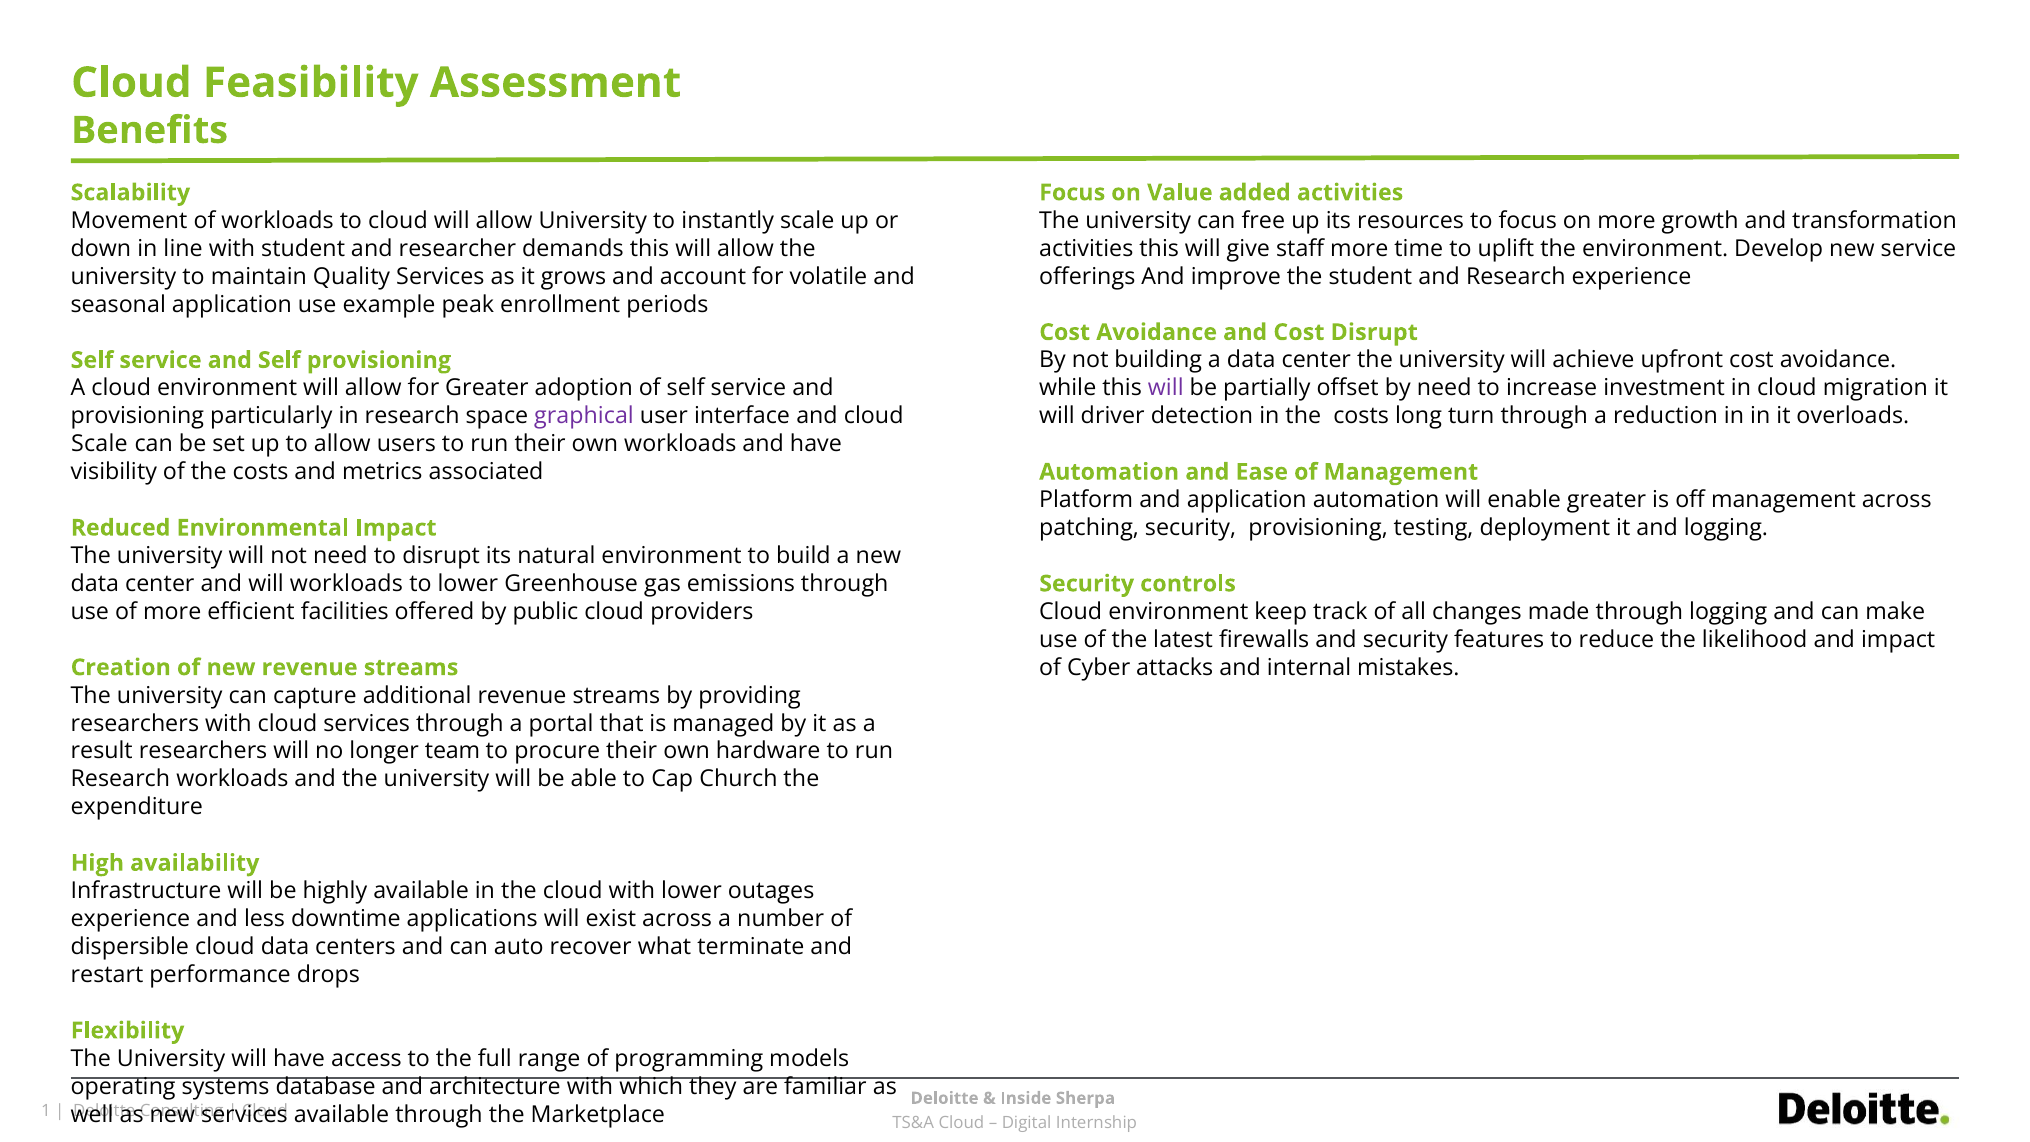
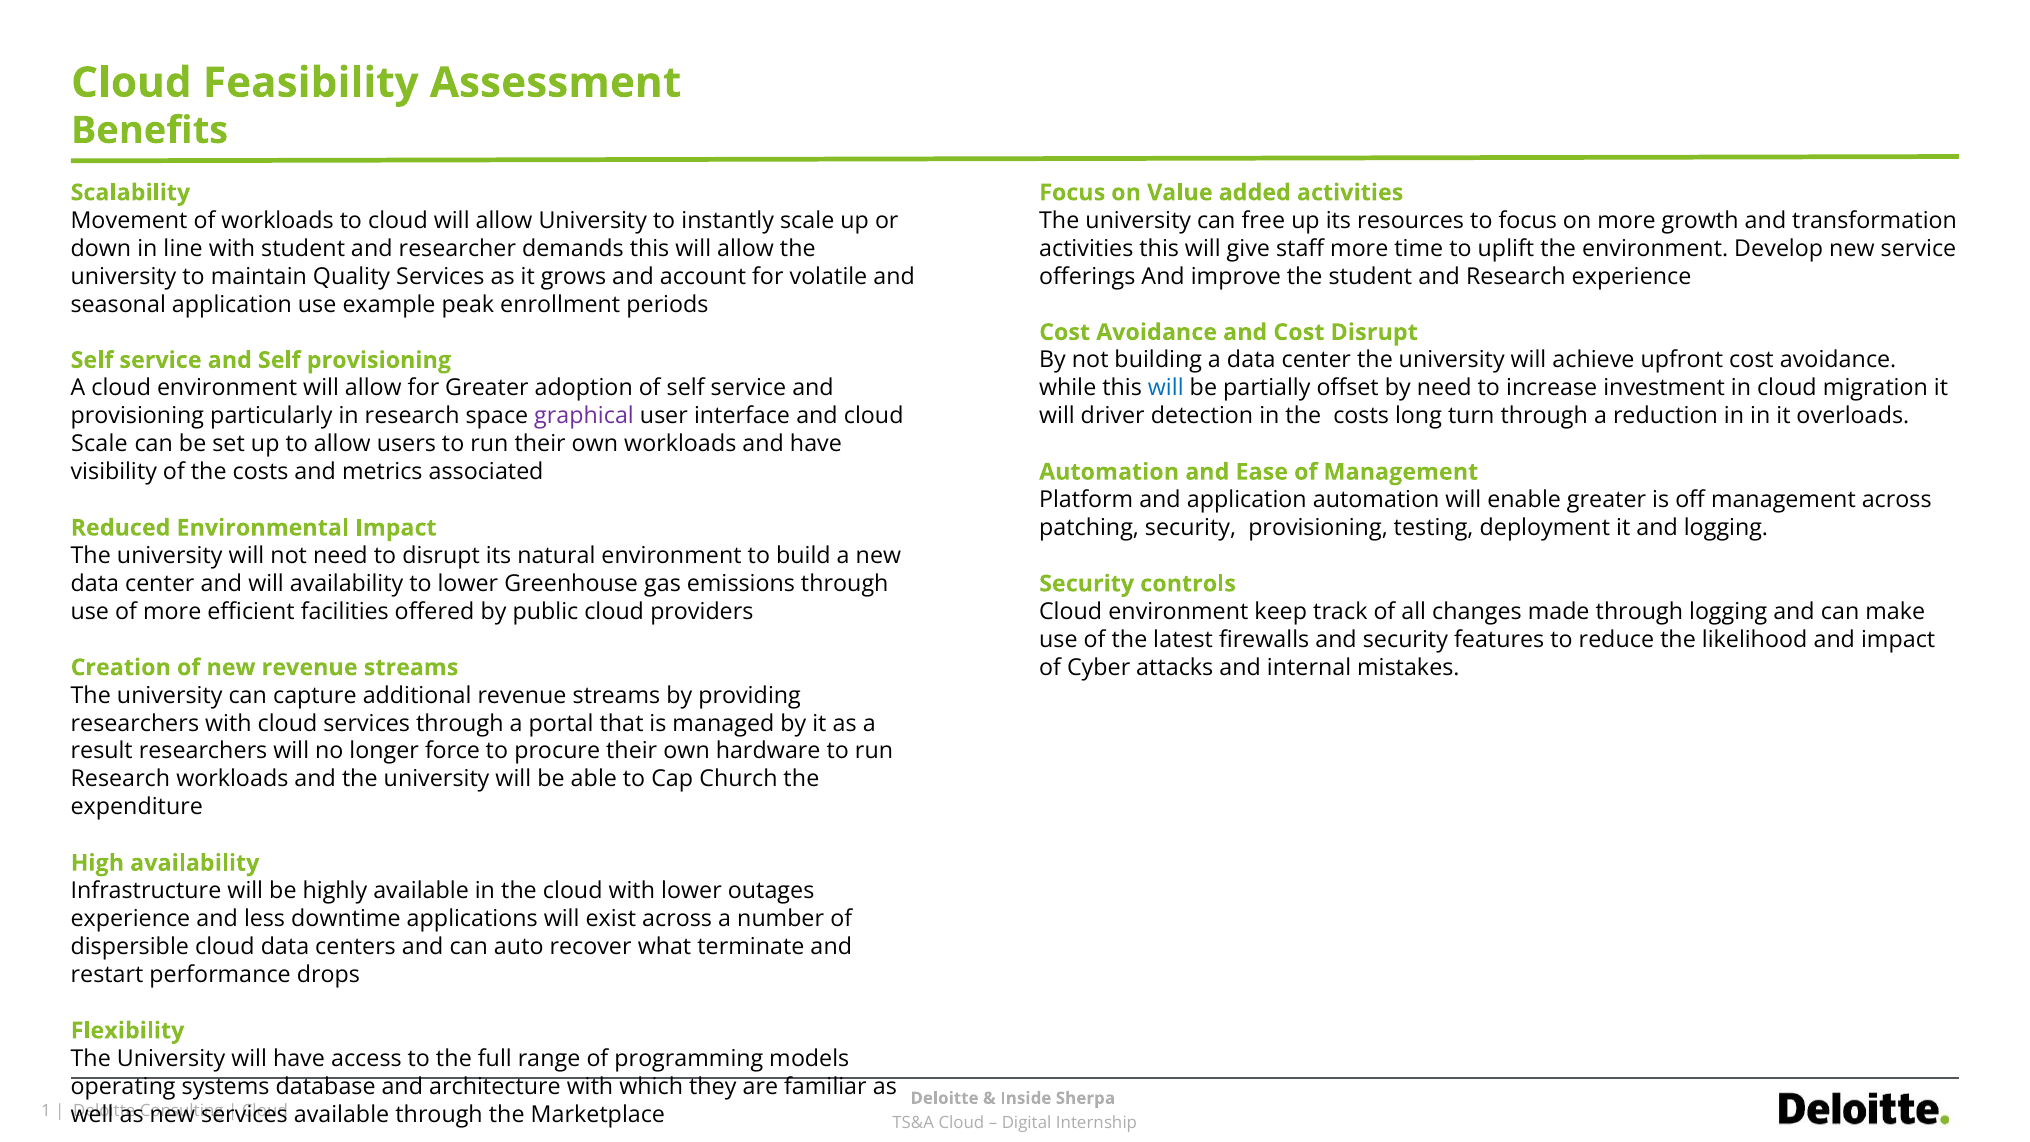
will colour: purple -> blue (1166, 388)
will workloads: workloads -> availability (347, 584)
team: team -> force (452, 751)
